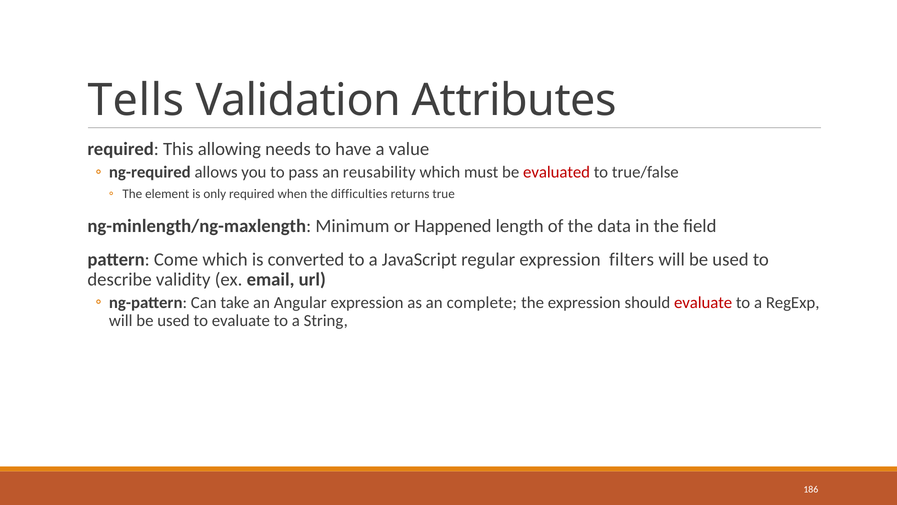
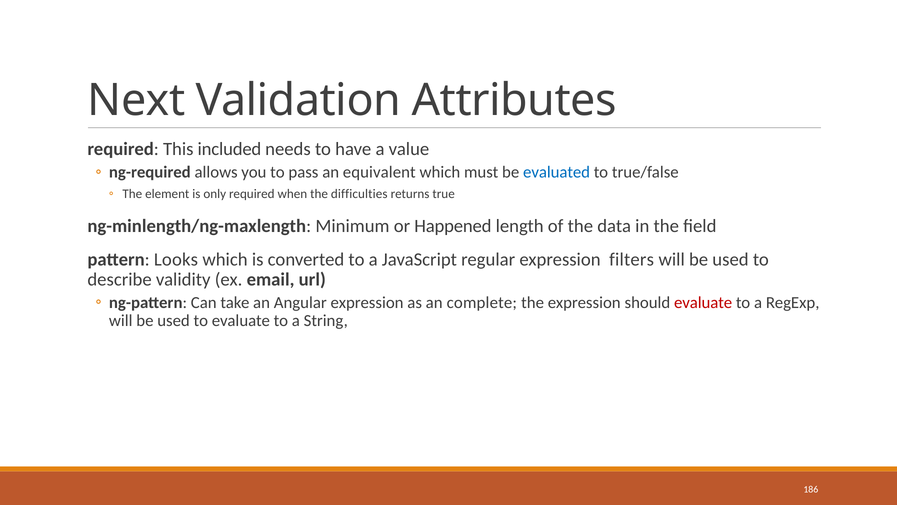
Tells: Tells -> Next (136, 100)
allowing: allowing -> included (229, 149)
reusability: reusability -> equivalent (379, 172)
evaluated colour: red -> blue (557, 172)
Come: Come -> Looks (176, 259)
